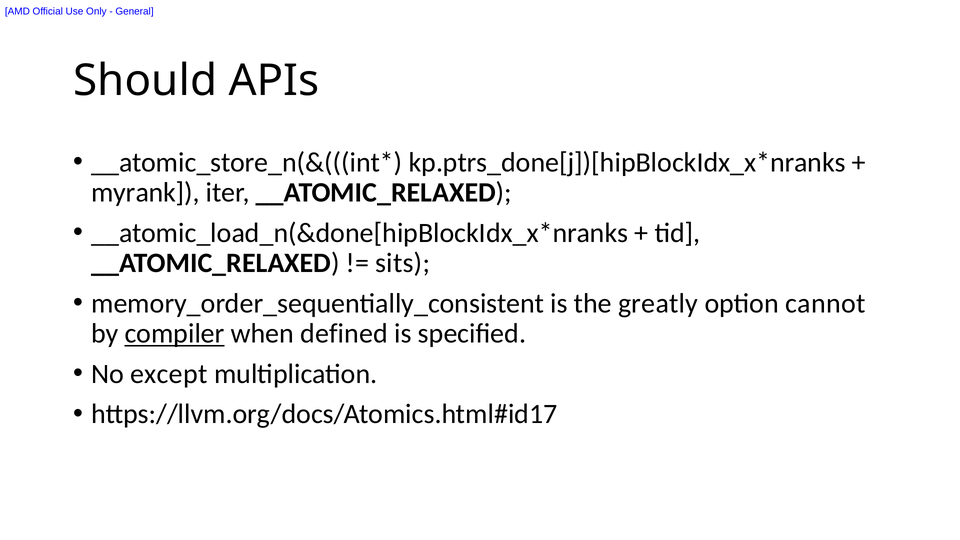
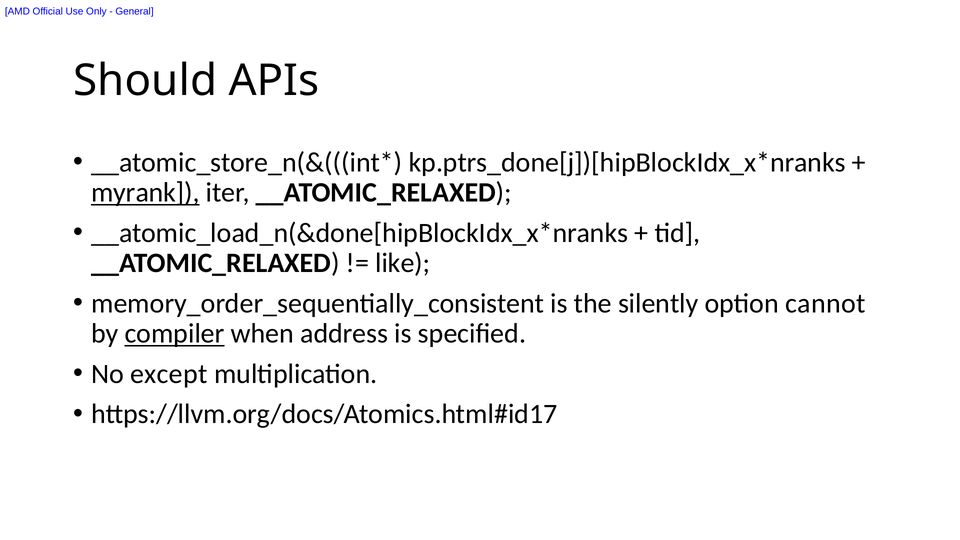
myrank underline: none -> present (145, 193)
sits: sits -> like (403, 263)
greatly: greatly -> silently (658, 303)
defined: defined -> address (344, 334)
